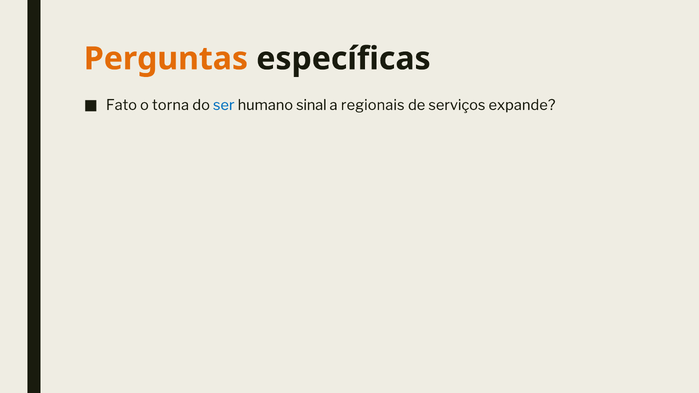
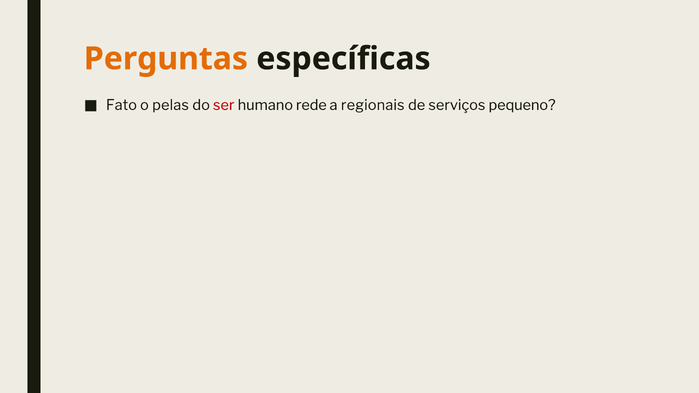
torna: torna -> pelas (171, 105)
ser colour: blue -> red (224, 105)
sinal: sinal -> rede (311, 105)
expande: expande -> pequeno (522, 105)
